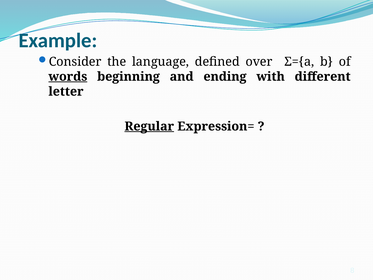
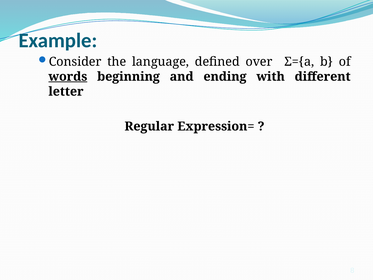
Regular underline: present -> none (149, 126)
